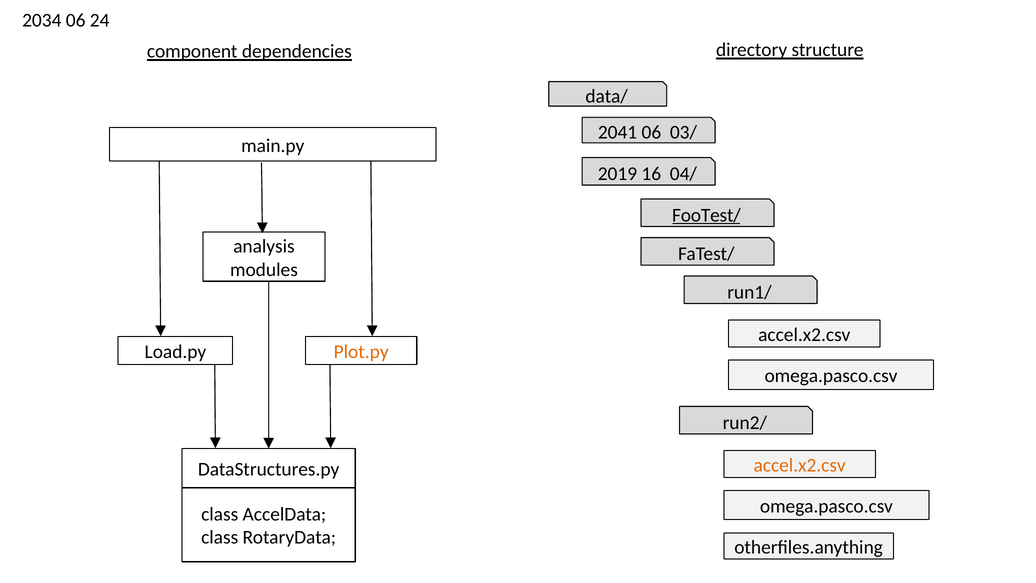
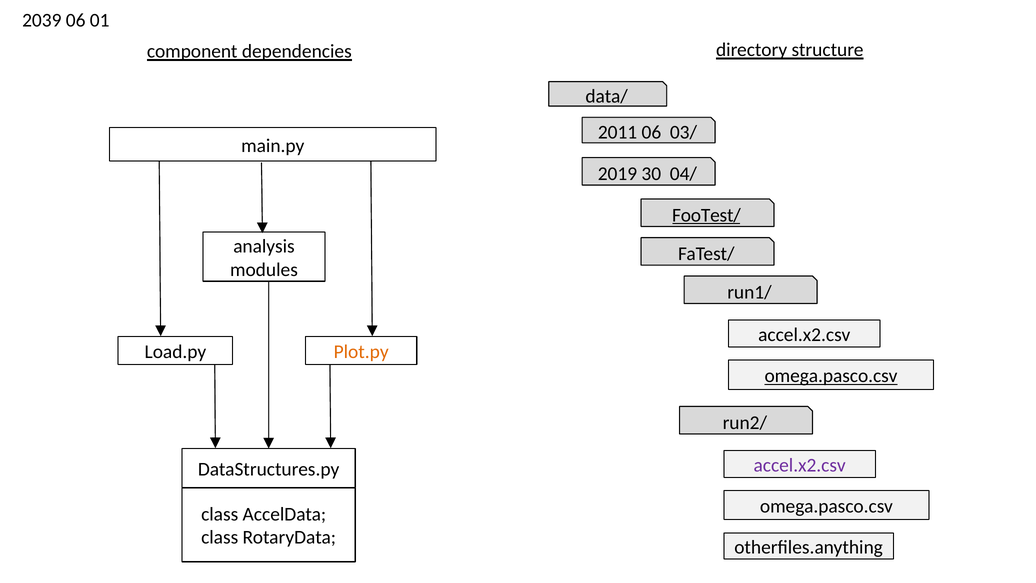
2034: 2034 -> 2039 (42, 20)
24: 24 -> 01 (100, 20)
2041: 2041 -> 2011 (618, 132)
16: 16 -> 30 (651, 174)
omega.pasco.csv underline: none -> present (831, 376)
accel.x2.csv colour: orange -> purple (800, 465)
